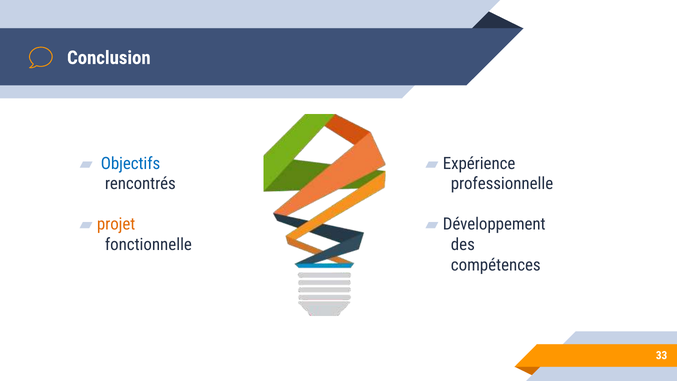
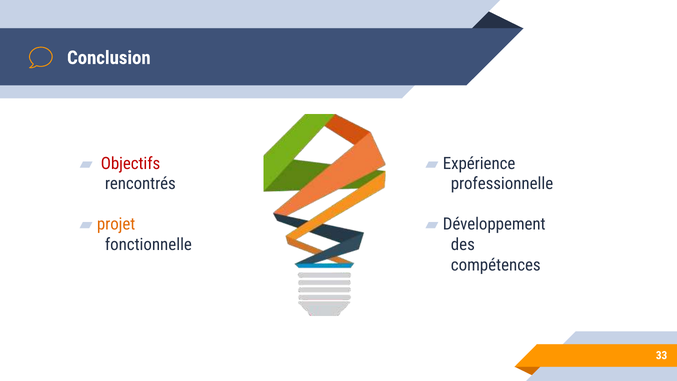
Objectifs colour: blue -> red (131, 163)
